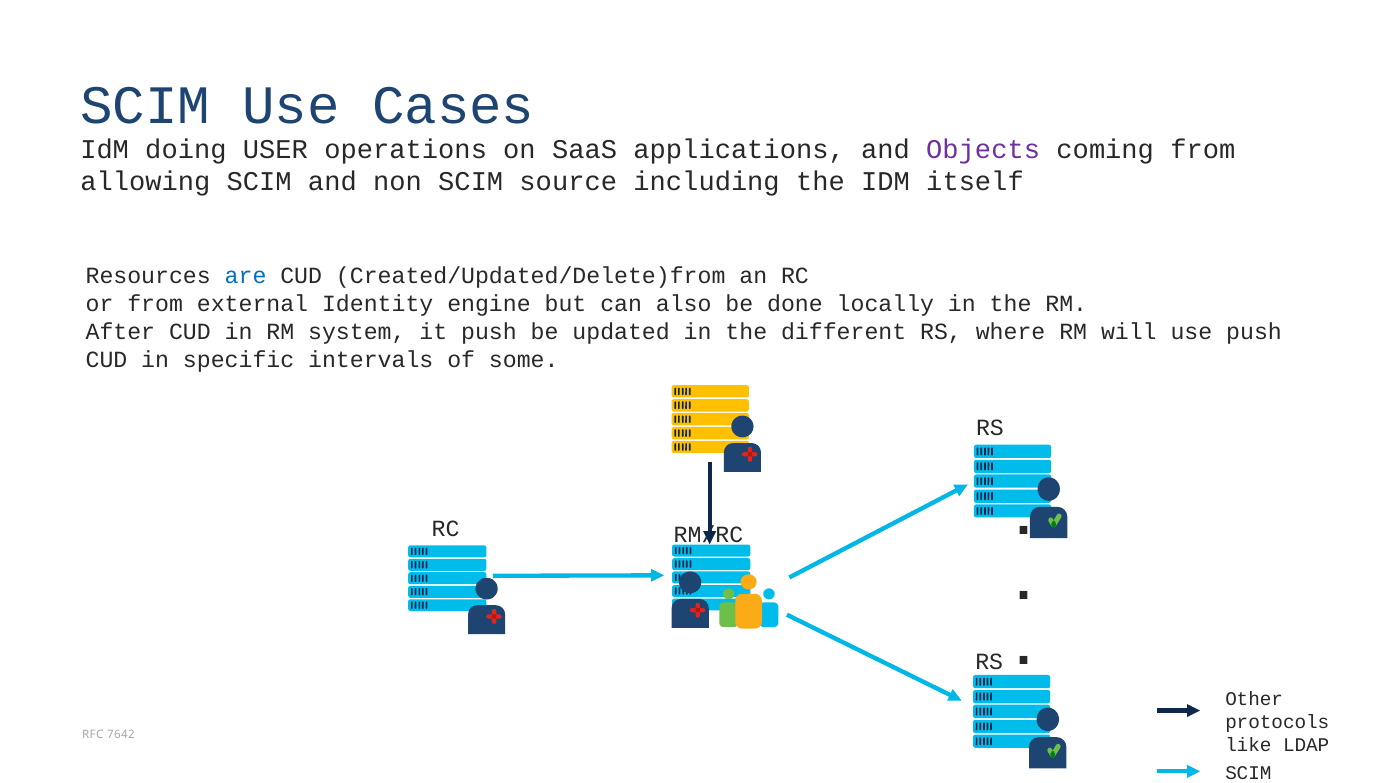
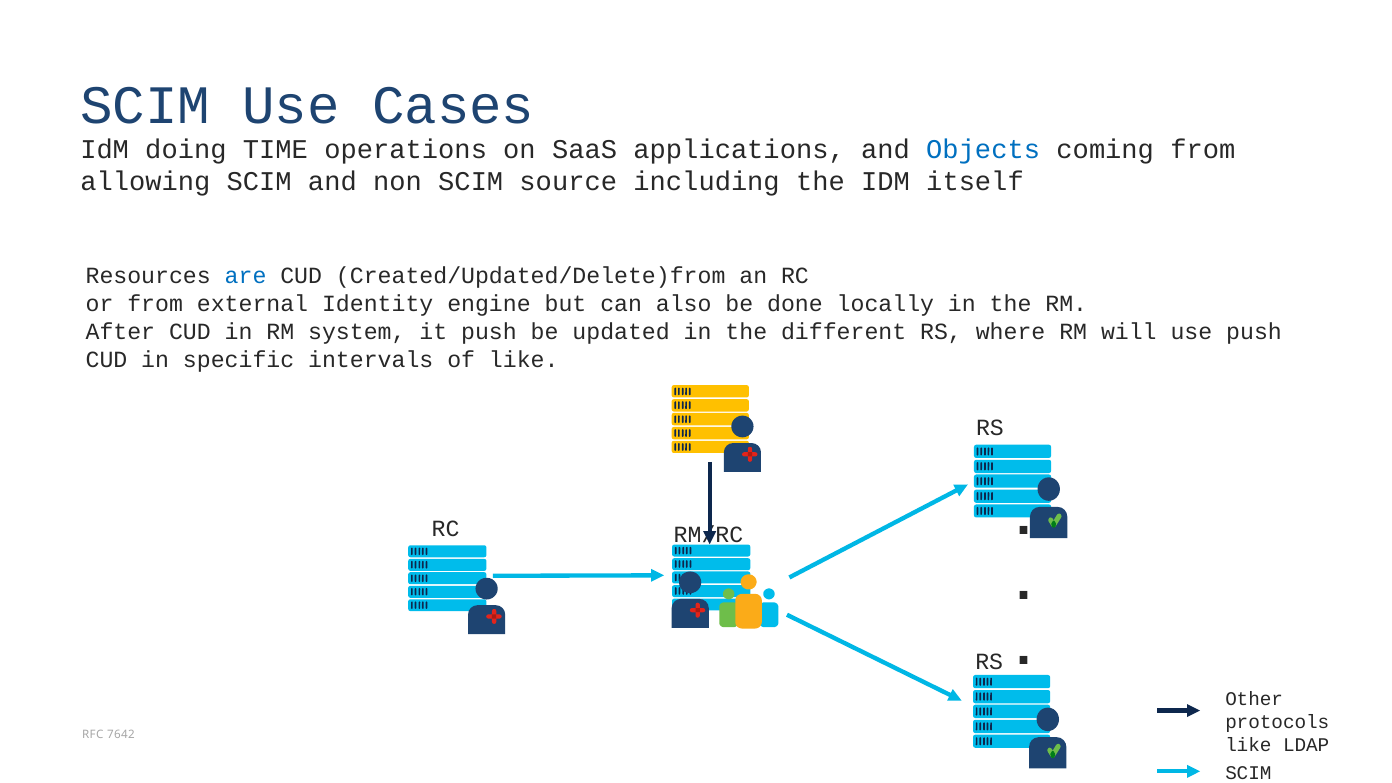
USER: USER -> TIME (275, 149)
Objects colour: purple -> blue (983, 149)
of some: some -> like (524, 360)
